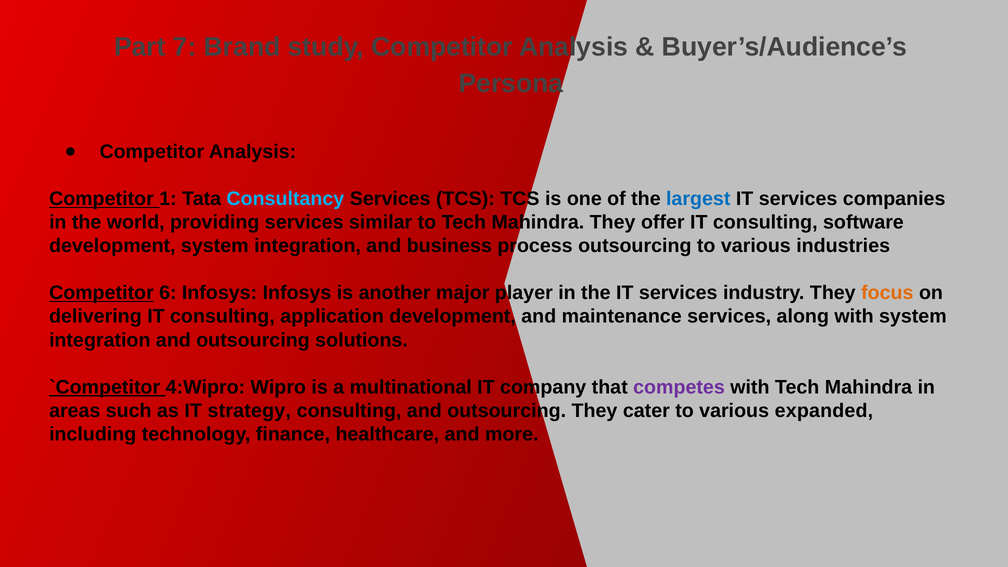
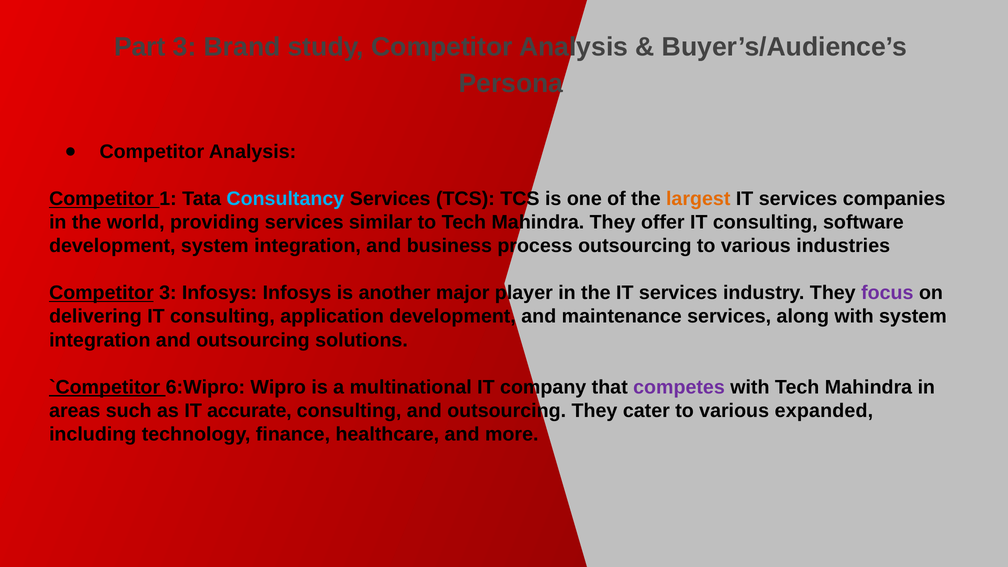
Part 7: 7 -> 3 (185, 47)
largest colour: blue -> orange (698, 199)
Competitor 6: 6 -> 3 (168, 293)
focus colour: orange -> purple (887, 293)
4:Wipro: 4:Wipro -> 6:Wipro (205, 387)
strategy: strategy -> accurate (249, 411)
